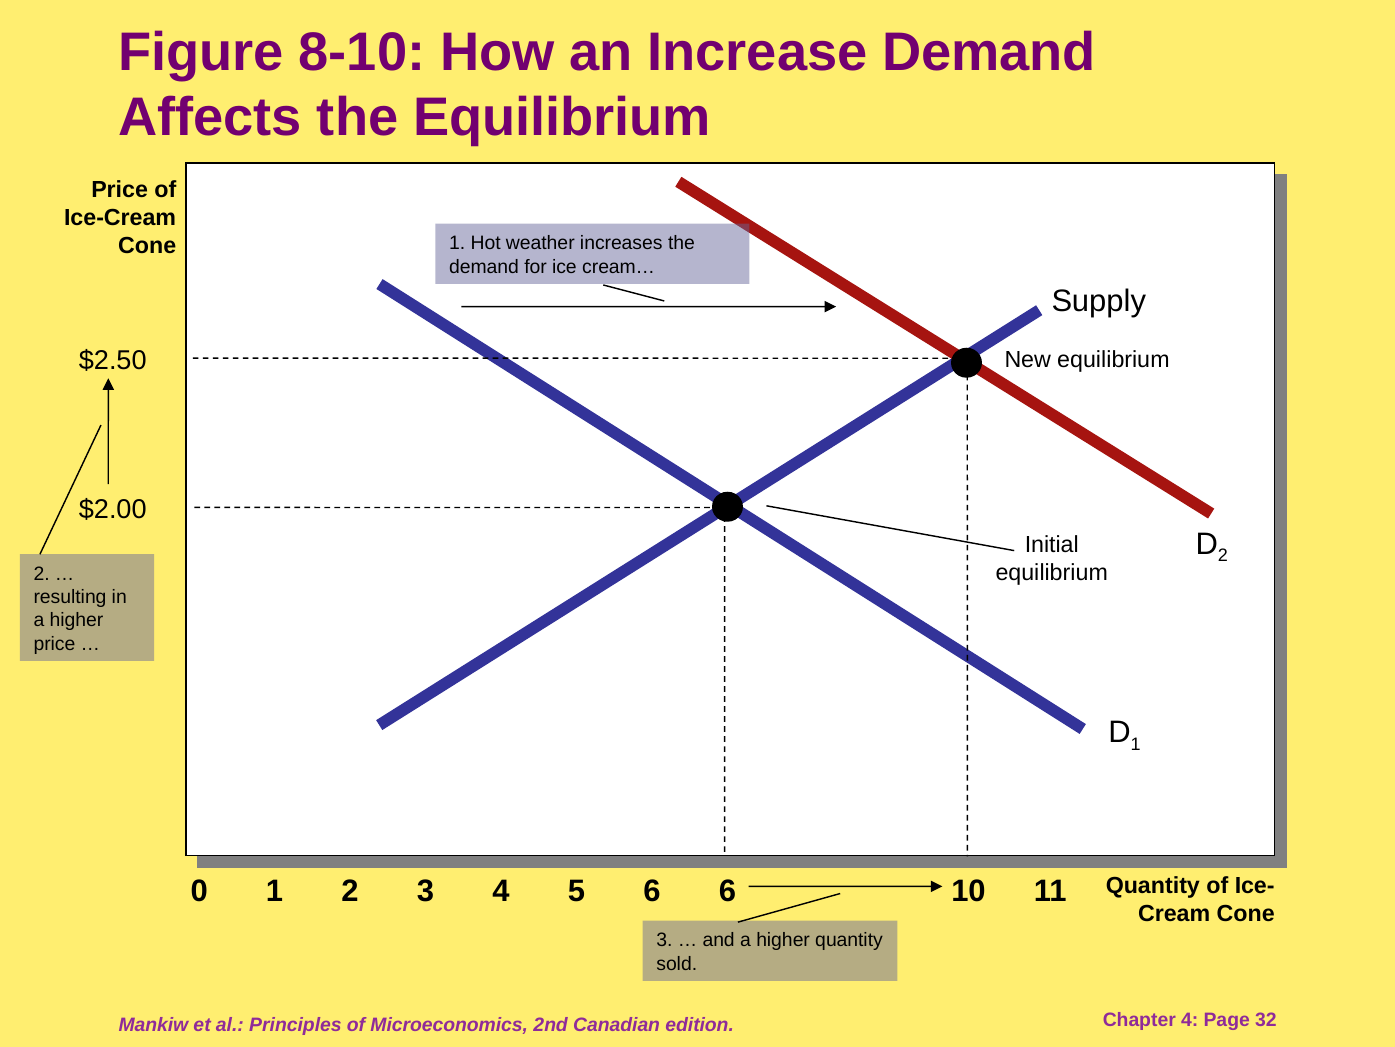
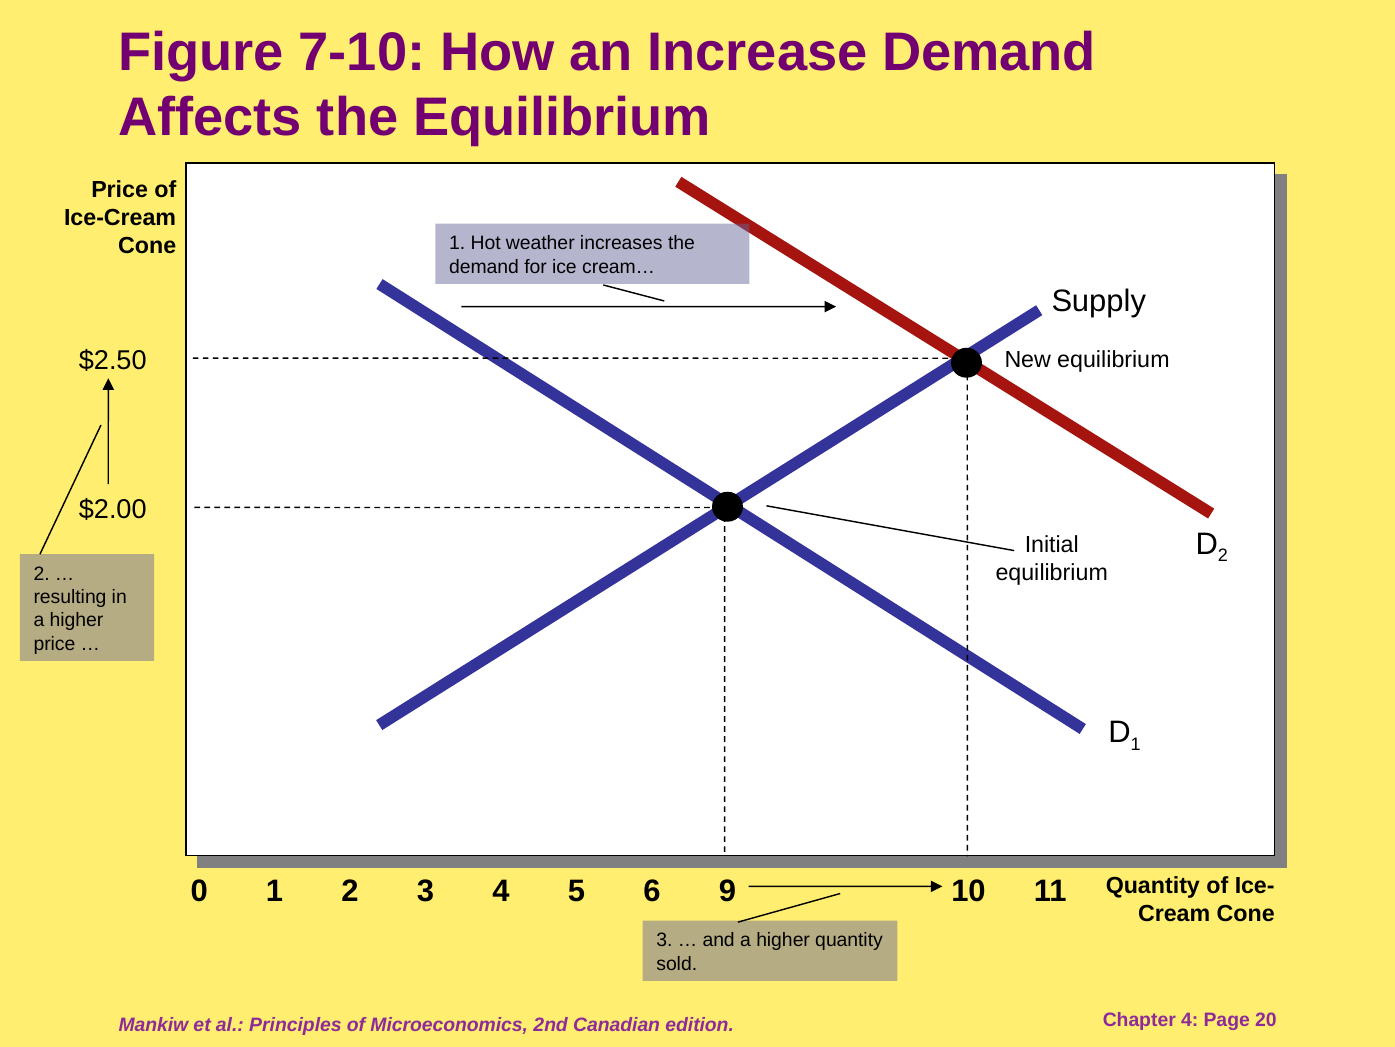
8-10: 8-10 -> 7-10 (362, 53)
5 6: 6 -> 9 (727, 890)
32: 32 -> 20 (1266, 1020)
